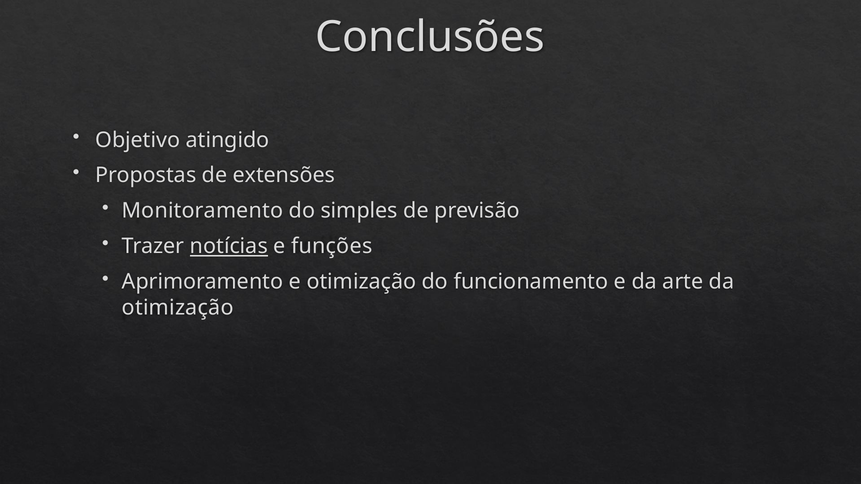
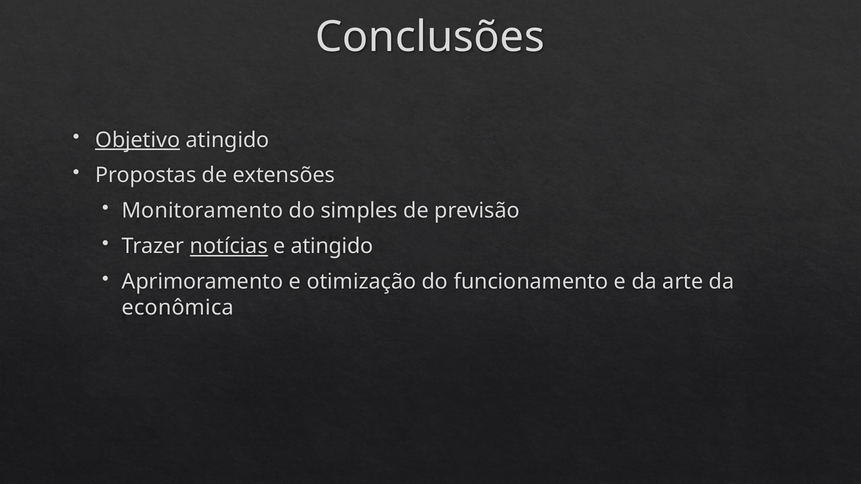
Objetivo underline: none -> present (138, 140)
e funções: funções -> atingido (332, 247)
otimização: otimização -> econômica (178, 308)
